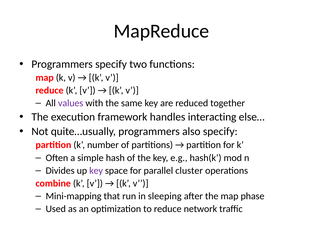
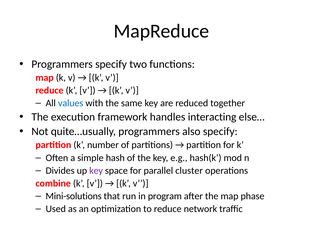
values colour: purple -> blue (71, 103)
Mini-mapping: Mini-mapping -> Mini-solutions (74, 196)
sleeping: sleeping -> program (165, 196)
